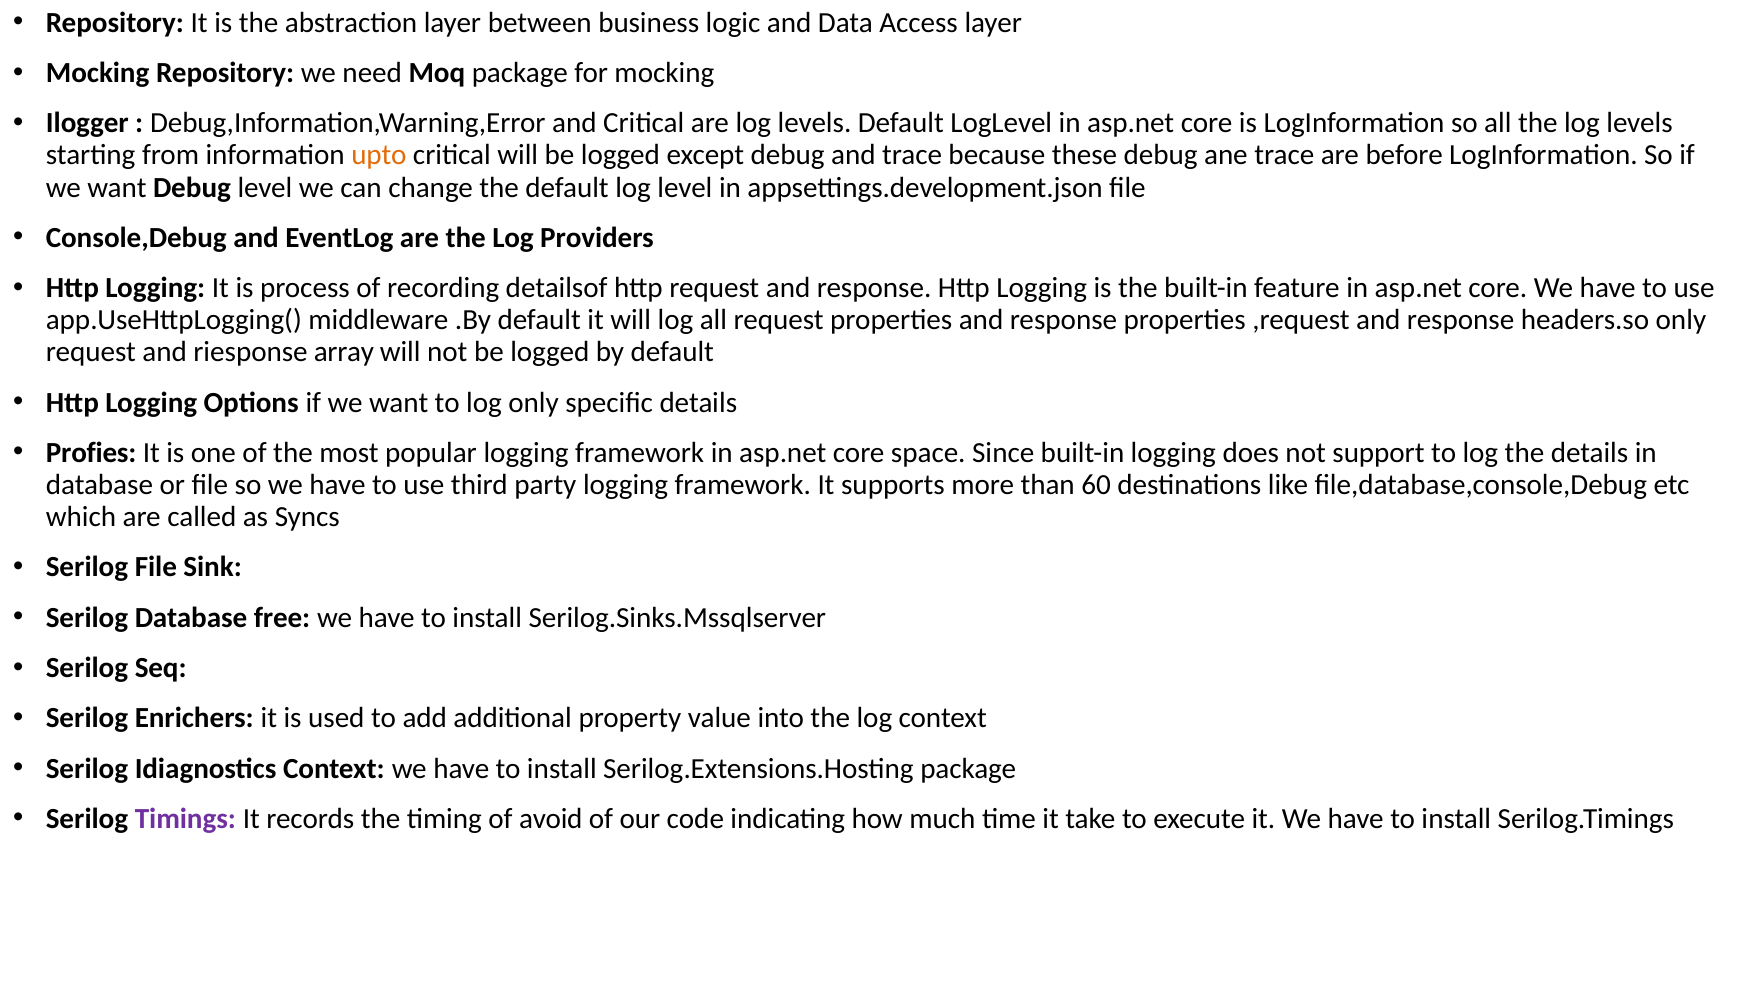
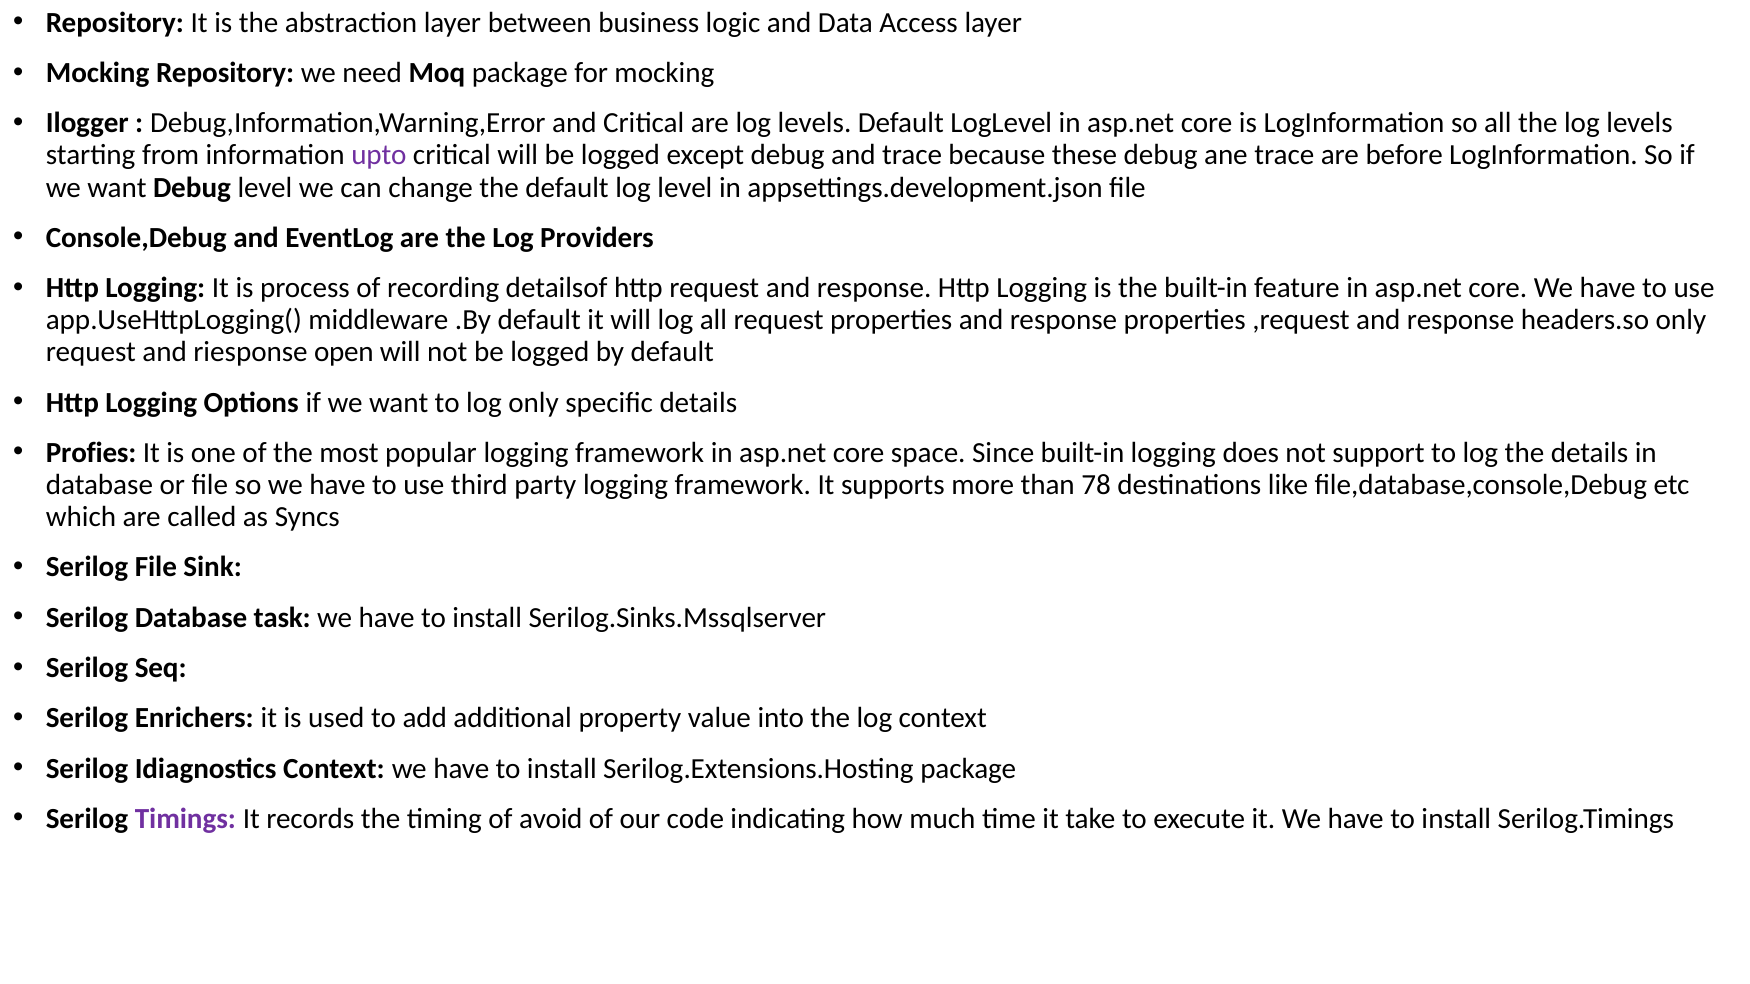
upto colour: orange -> purple (379, 155)
array: array -> open (344, 352)
60: 60 -> 78 (1096, 485)
free: free -> task (282, 618)
